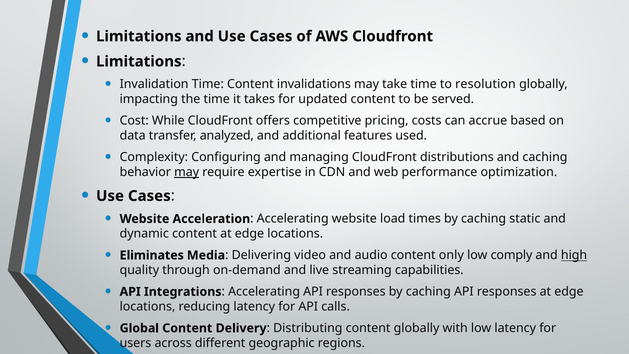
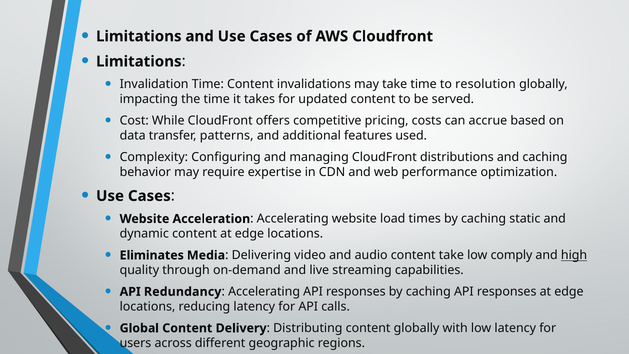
analyzed: analyzed -> patterns (227, 136)
may underline: present -> none (187, 172)
content only: only -> take (451, 255)
Integrations: Integrations -> Redundancy (183, 292)
